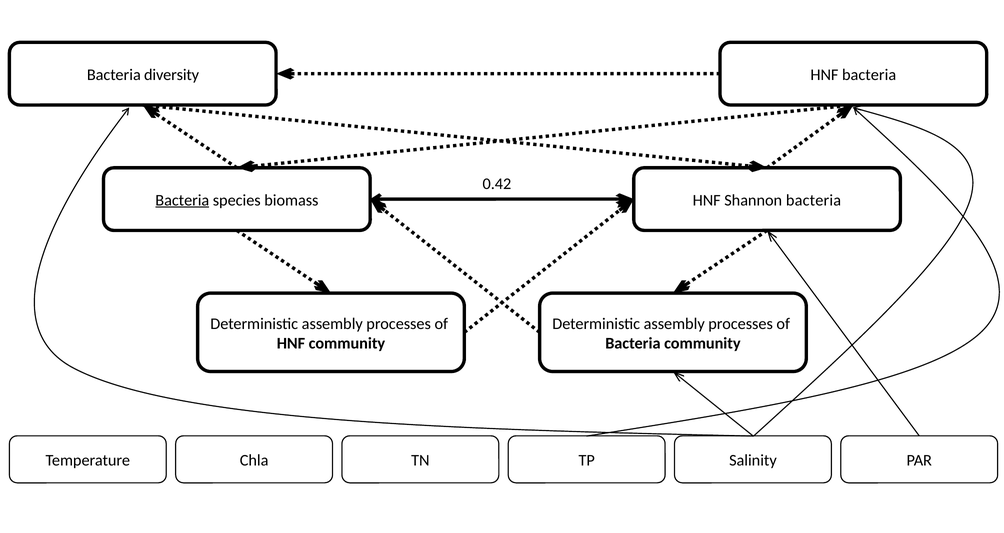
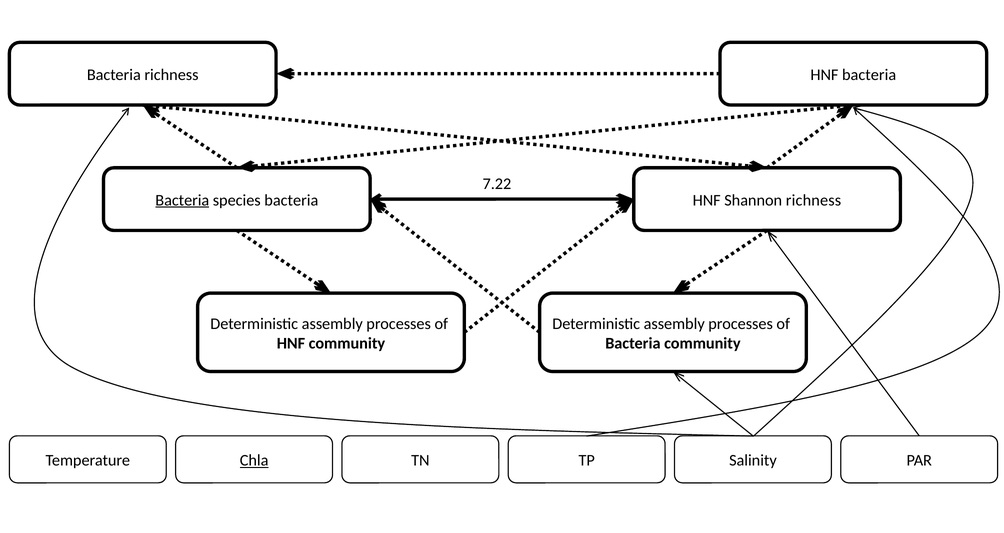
Bacteria diversity: diversity -> richness (172, 75)
0.42: 0.42 -> 7.22 (497, 184)
species biomass: biomass -> bacteria (291, 200)
Shannon bacteria: bacteria -> richness (814, 200)
Chla underline: none -> present (254, 461)
